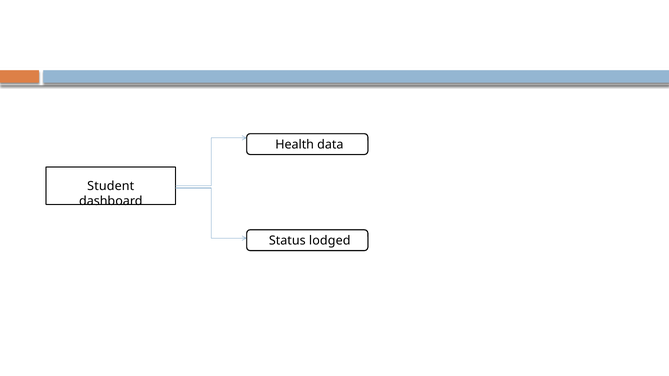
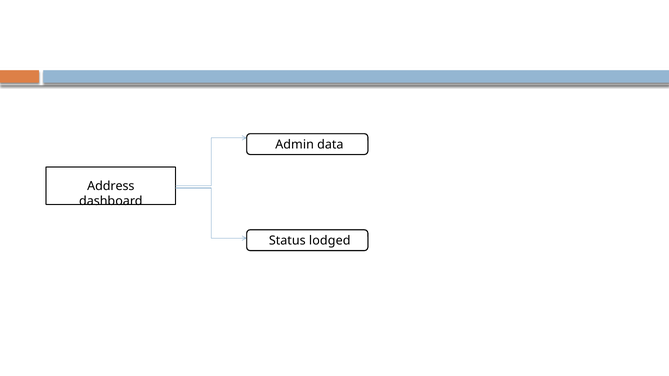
Health: Health -> Admin (295, 145)
Student: Student -> Address (111, 186)
